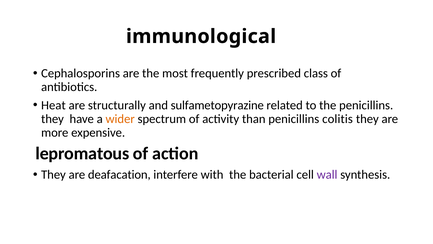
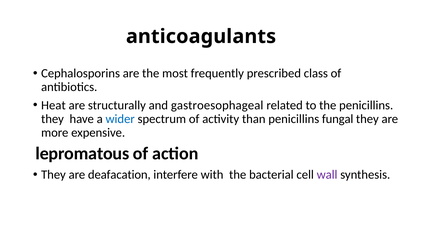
immunological: immunological -> anticoagulants (201, 36)
sulfametopyrazine: sulfametopyrazine -> gastroesophageal (217, 105)
wider colour: orange -> blue (120, 119)
colitis: colitis -> fungal (338, 119)
